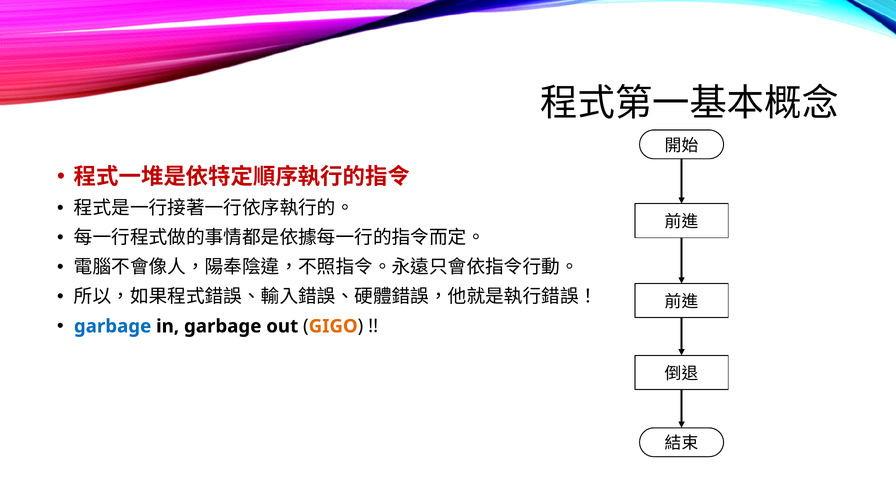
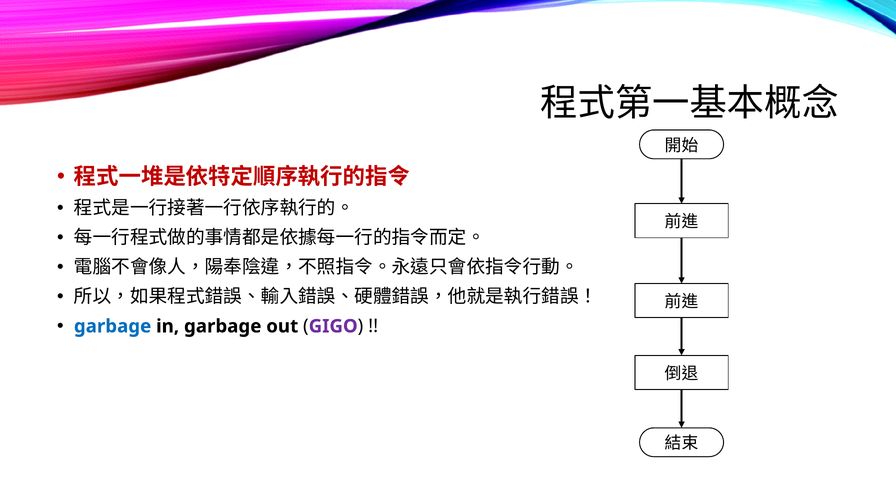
GIGO colour: orange -> purple (333, 326)
